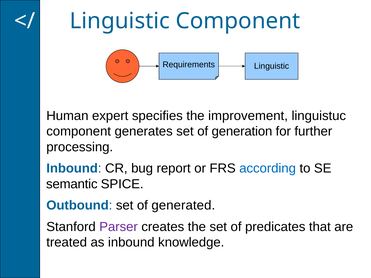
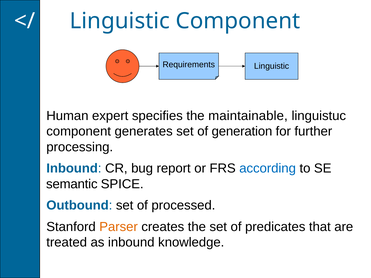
improvement: improvement -> maintainable (248, 116)
generated: generated -> processed (183, 206)
Parser colour: purple -> orange (119, 227)
